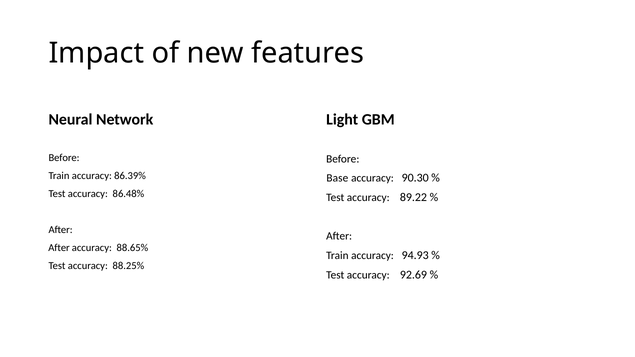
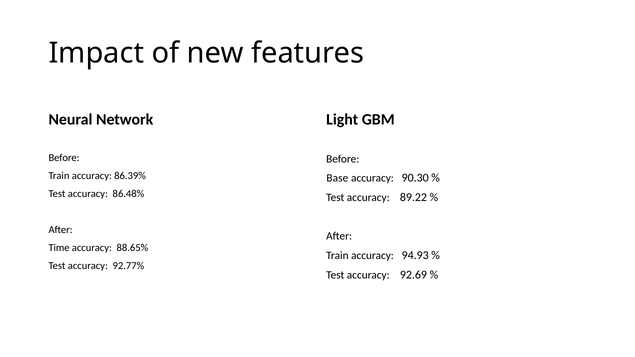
After: After -> Time (59, 248)
88.25%: 88.25% -> 92.77% (128, 266)
